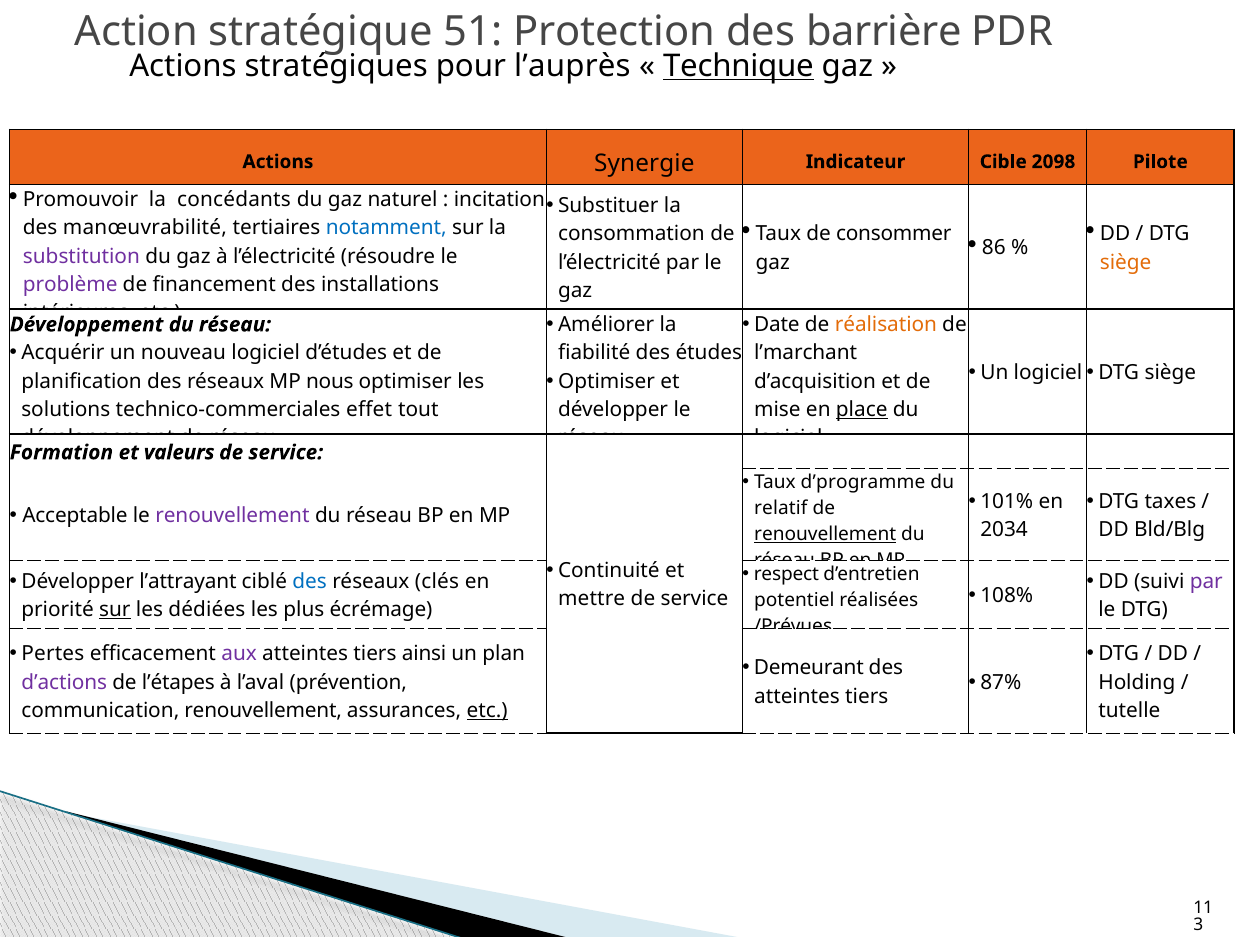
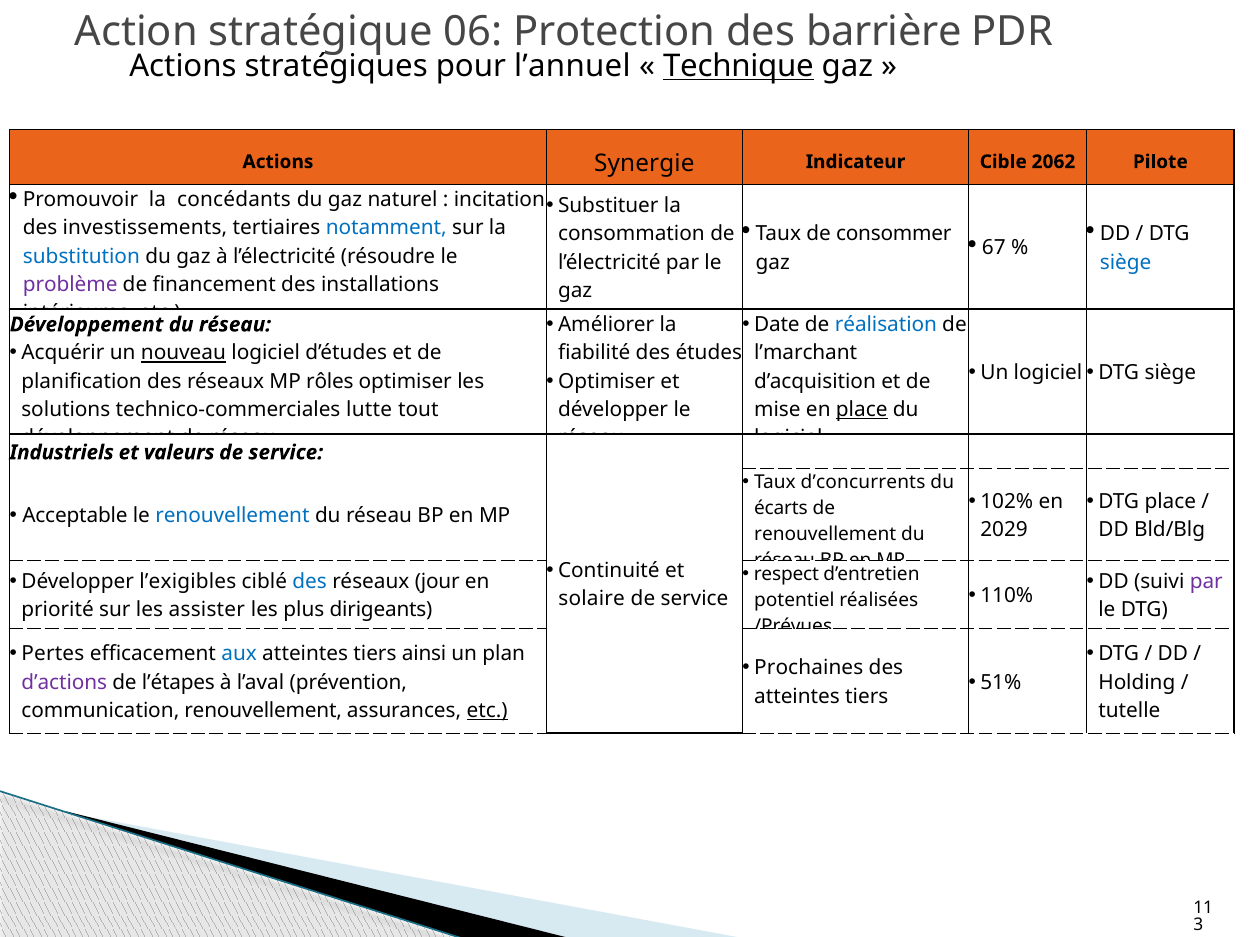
51: 51 -> 06 (473, 31)
l’auprès: l’auprès -> l’annuel (572, 66)
2098: 2098 -> 2062 (1053, 162)
manœuvrabilité: manœuvrabilité -> investissements (145, 228)
86: 86 -> 67 (994, 248)
substitution colour: purple -> blue (81, 256)
siège colour: orange -> blue (1126, 262)
réalisation colour: orange -> blue (886, 325)
nouveau underline: none -> present (183, 353)
nous: nous -> rôles (330, 381)
effet: effet -> lutte (369, 409)
Formation: Formation -> Industriels (62, 452)
d’programme: d’programme -> d’concurrents (863, 482)
101%: 101% -> 102% (1007, 501)
DTG taxes: taxes -> place (1170, 501)
relatif: relatif -> écarts (781, 508)
renouvellement colour: purple -> blue (232, 515)
2034: 2034 -> 2029 (1004, 529)
renouvellement underline: present -> none (825, 534)
l’attrayant: l’attrayant -> l’exigibles (188, 581)
clés: clés -> jour (437, 581)
108%: 108% -> 110% (1007, 596)
mettre: mettre -> solaire (592, 599)
sur underline: present -> none (115, 610)
dédiées: dédiées -> assister (207, 610)
écrémage: écrémage -> dirigeants (381, 610)
aux colour: purple -> blue (239, 654)
Demeurant: Demeurant -> Prochaines (809, 668)
87%: 87% -> 51% (1001, 682)
